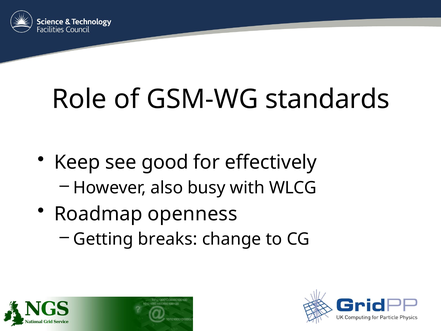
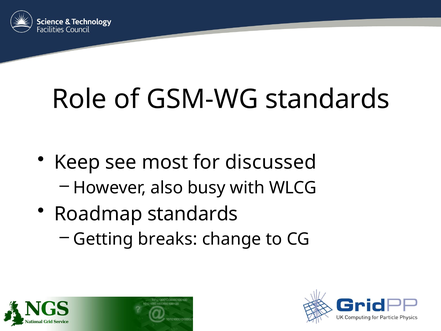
good: good -> most (165, 162)
effectively: effectively -> discussed (271, 162)
Roadmap openness: openness -> standards (193, 214)
